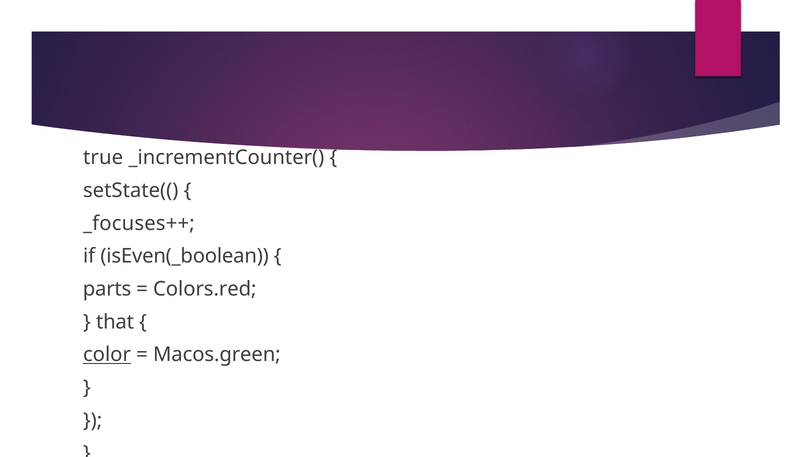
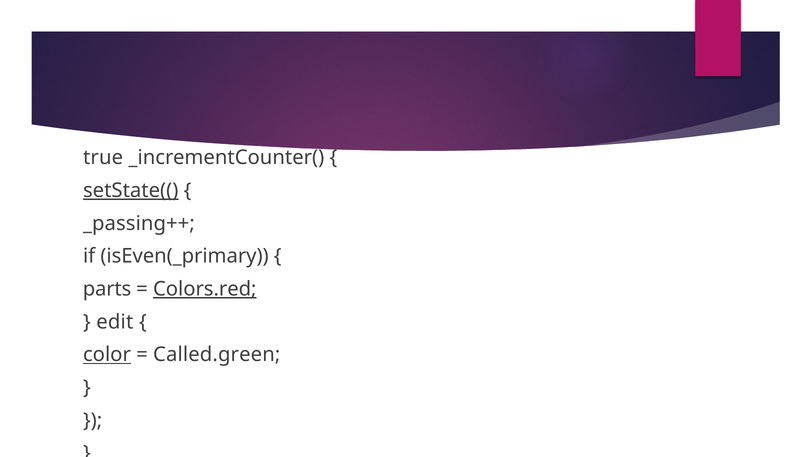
setState(( underline: none -> present (131, 190)
_focuses++: _focuses++ -> _passing++ (139, 223)
isEven(_boolean: isEven(_boolean -> isEven(_primary (185, 256)
Colors.red underline: none -> present (205, 289)
that: that -> edit (115, 322)
Macos.green: Macos.green -> Called.green (217, 355)
